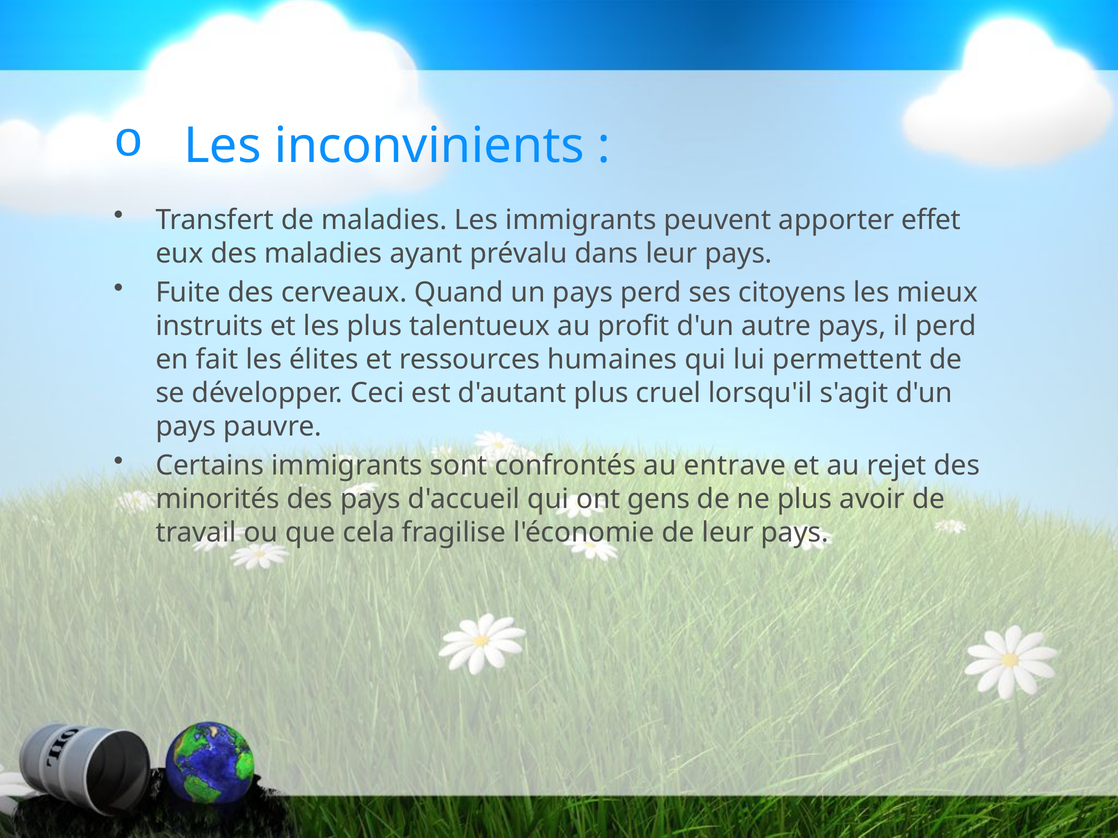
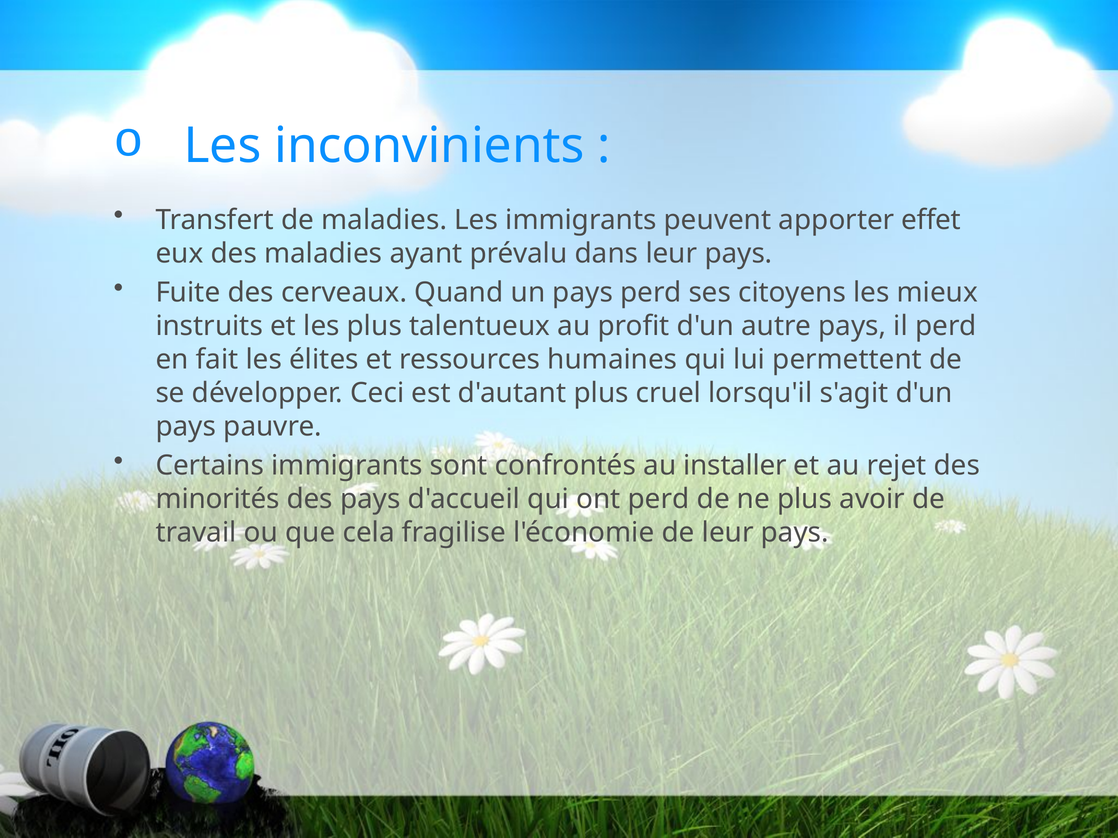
entrave: entrave -> installer (735, 466)
ont gens: gens -> perd (659, 499)
